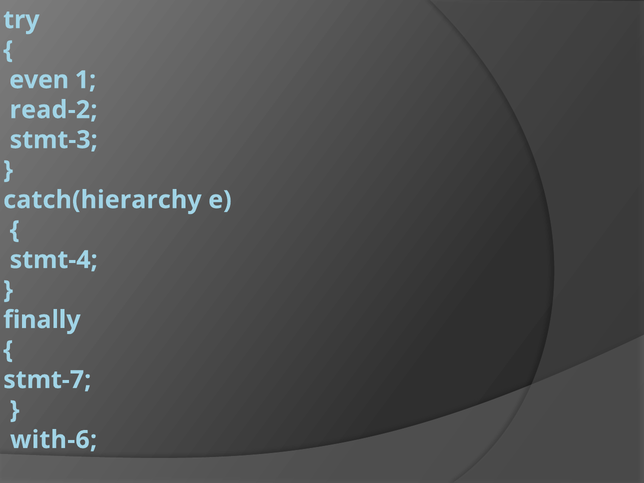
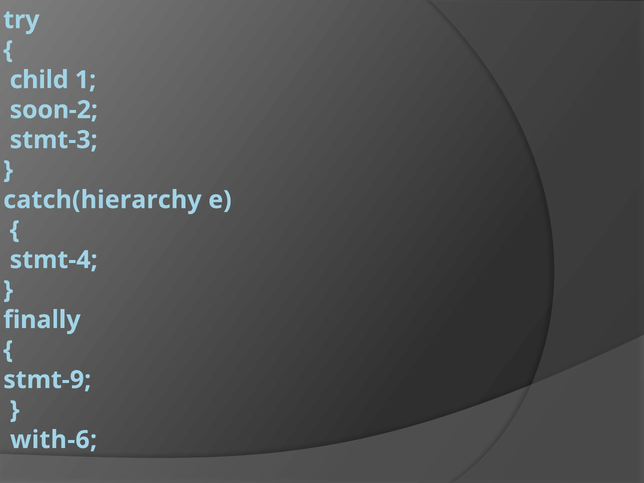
even: even -> child (39, 80)
read-2: read-2 -> soon-2 (54, 110)
stmt-7: stmt-7 -> stmt-9 (47, 380)
